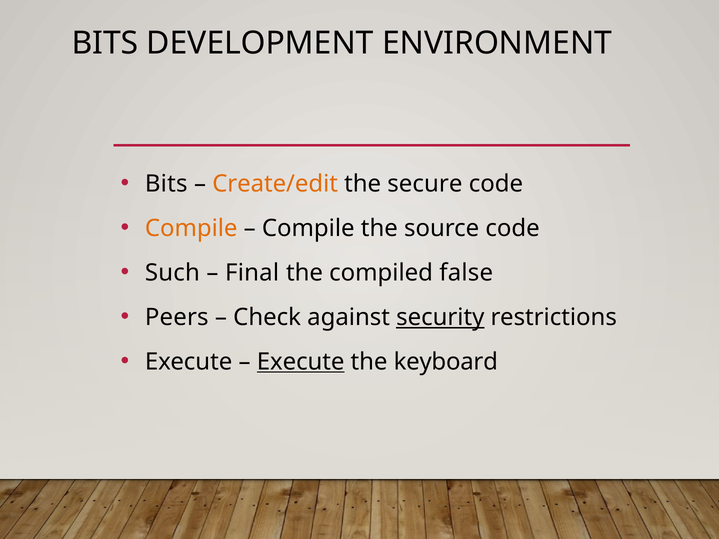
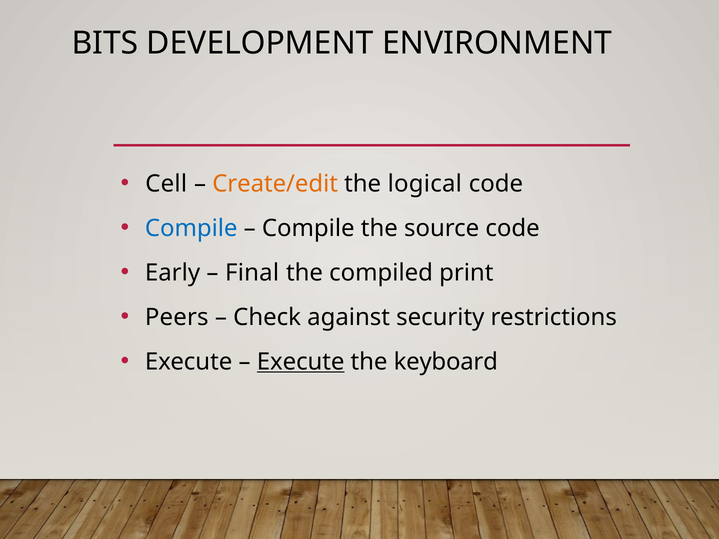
Bits: Bits -> Cell (166, 184)
secure: secure -> logical (425, 184)
Compile colour: orange -> blue (191, 228)
Such: Such -> Early (173, 273)
false: false -> print (466, 273)
security underline: present -> none (440, 317)
